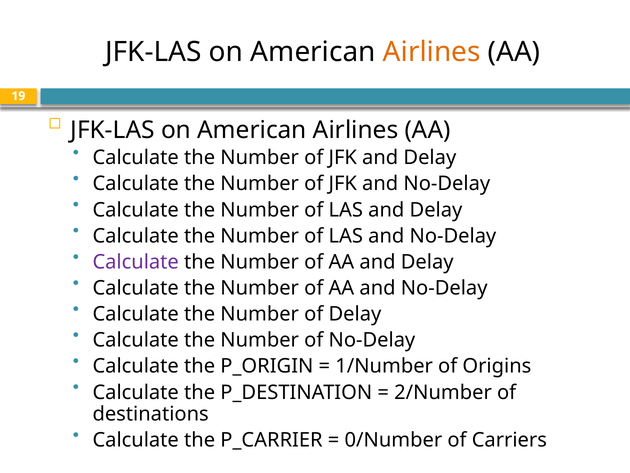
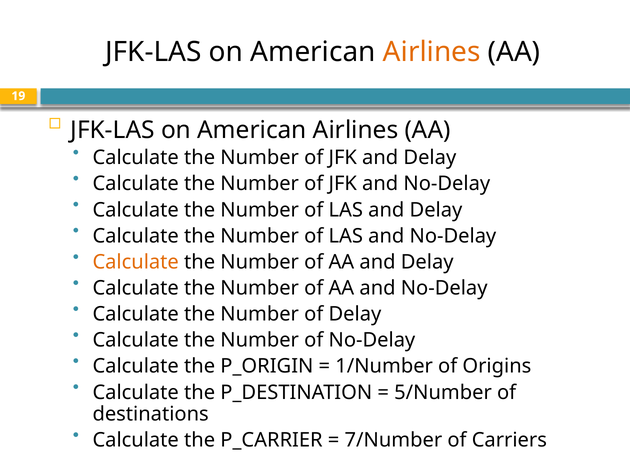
Calculate colour: purple -> orange (136, 262)
2/Number: 2/Number -> 5/Number (443, 392)
0/Number: 0/Number -> 7/Number (393, 440)
